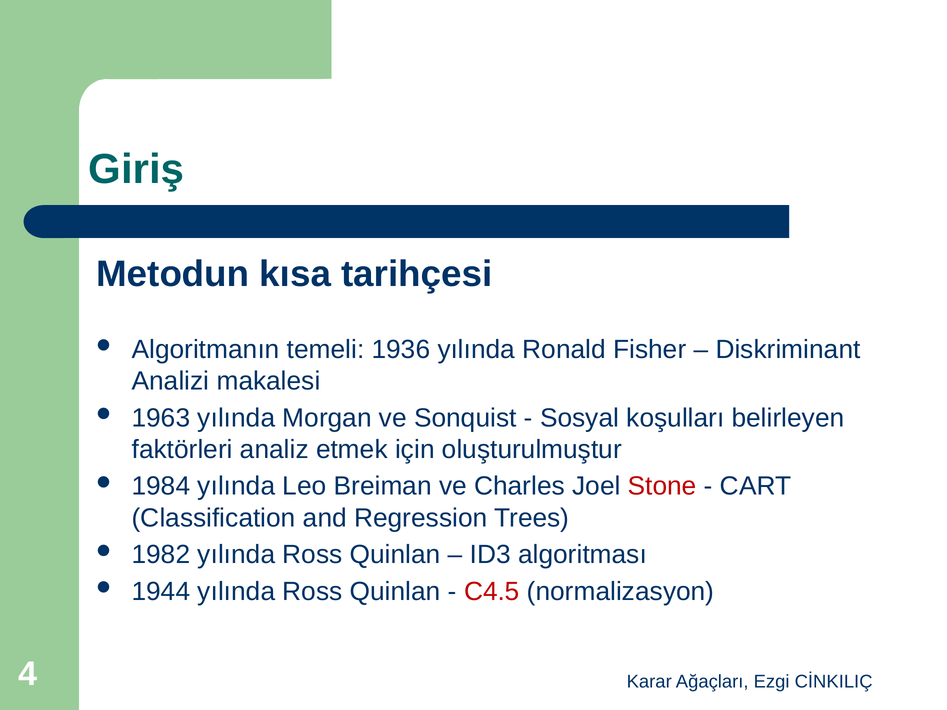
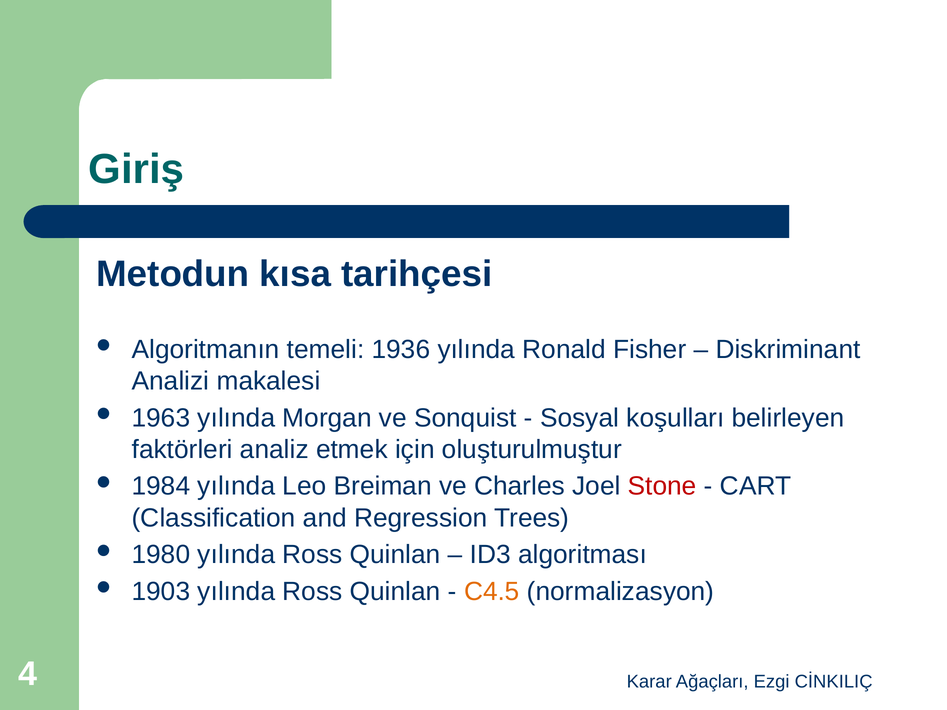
1982: 1982 -> 1980 (161, 555)
1944: 1944 -> 1903 (161, 592)
C4.5 colour: red -> orange (492, 592)
